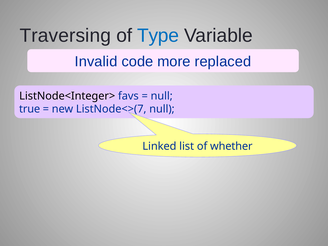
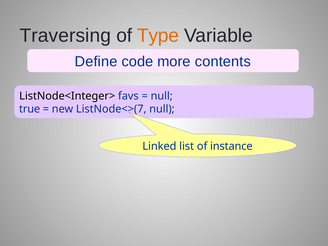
Type colour: blue -> orange (158, 36)
Invalid: Invalid -> Define (96, 62)
replaced: replaced -> contents (223, 62)
whether: whether -> instance (231, 146)
